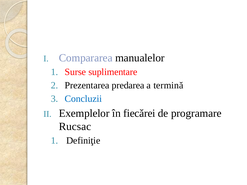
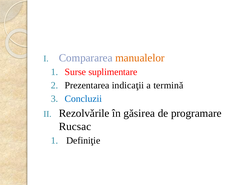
manualelor colour: black -> orange (140, 58)
predarea: predarea -> indicaţii (128, 86)
Exemplelor: Exemplelor -> Rezolvǎrile (84, 113)
fiecǎrei: fiecǎrei -> găsirea (139, 113)
